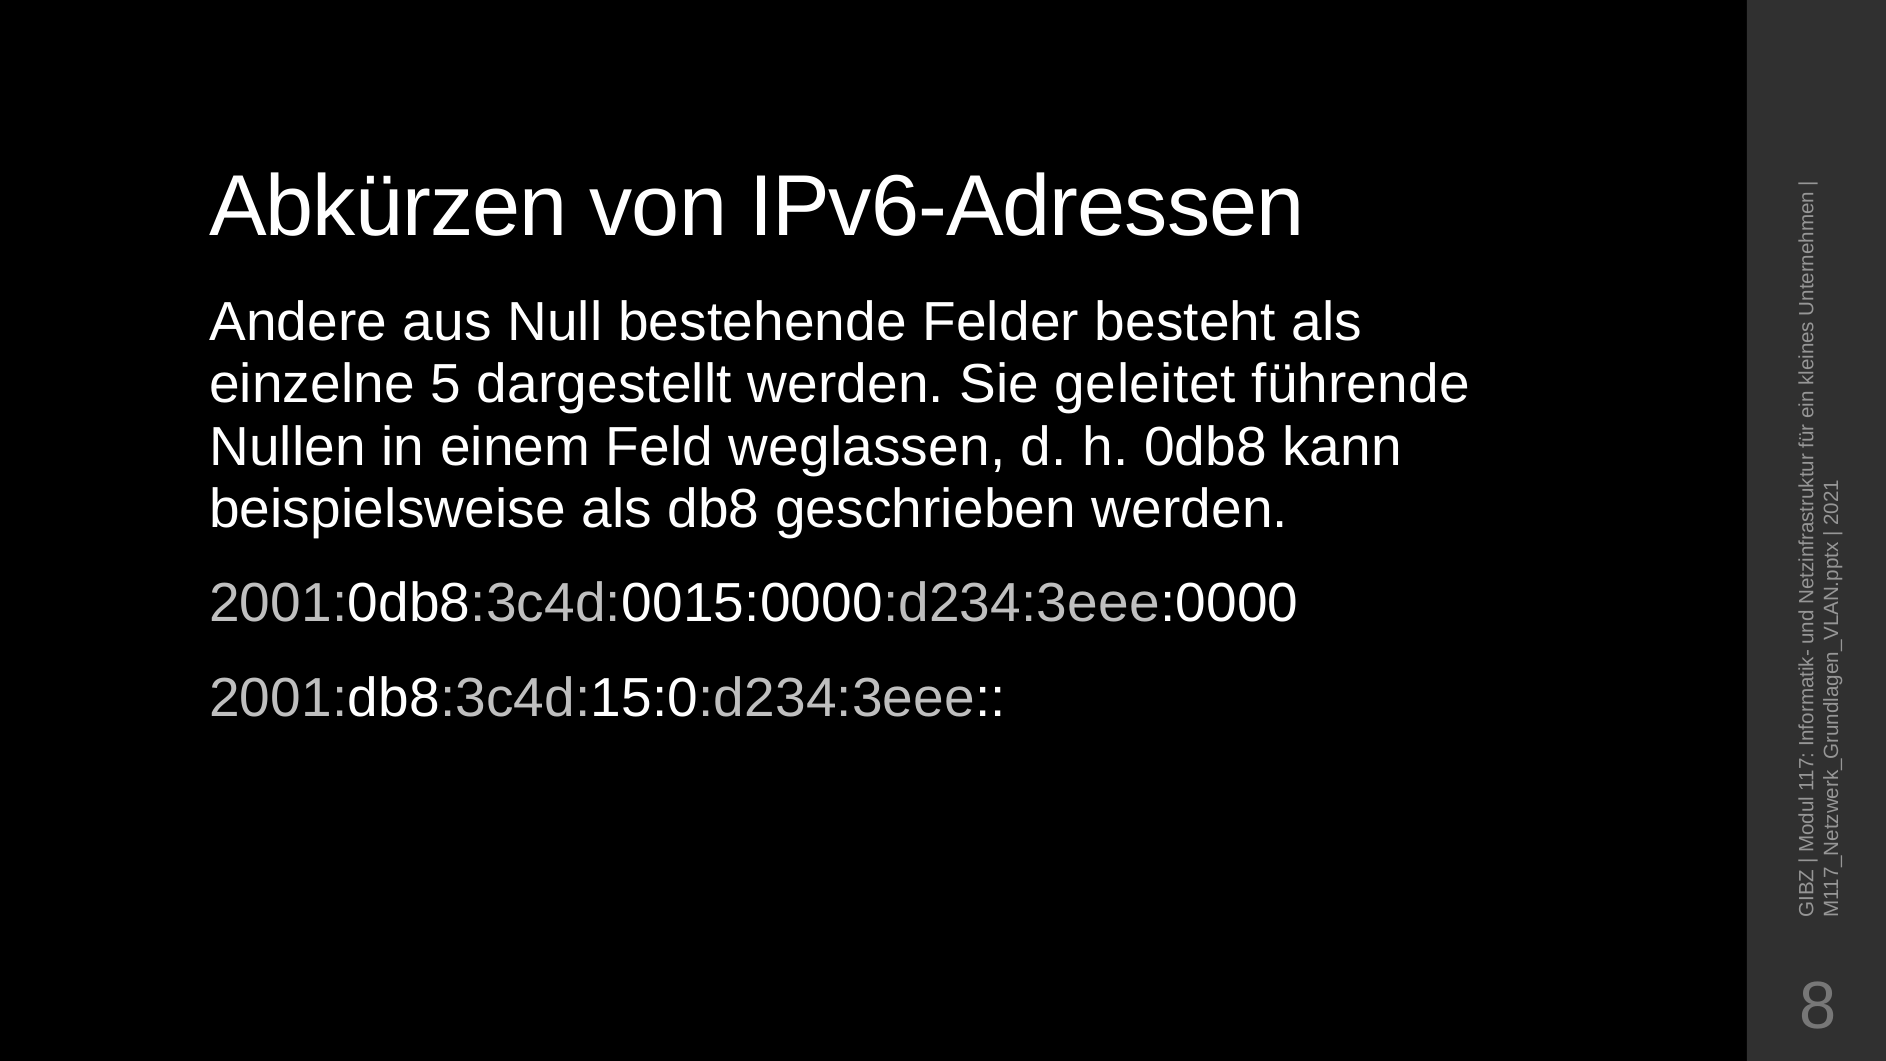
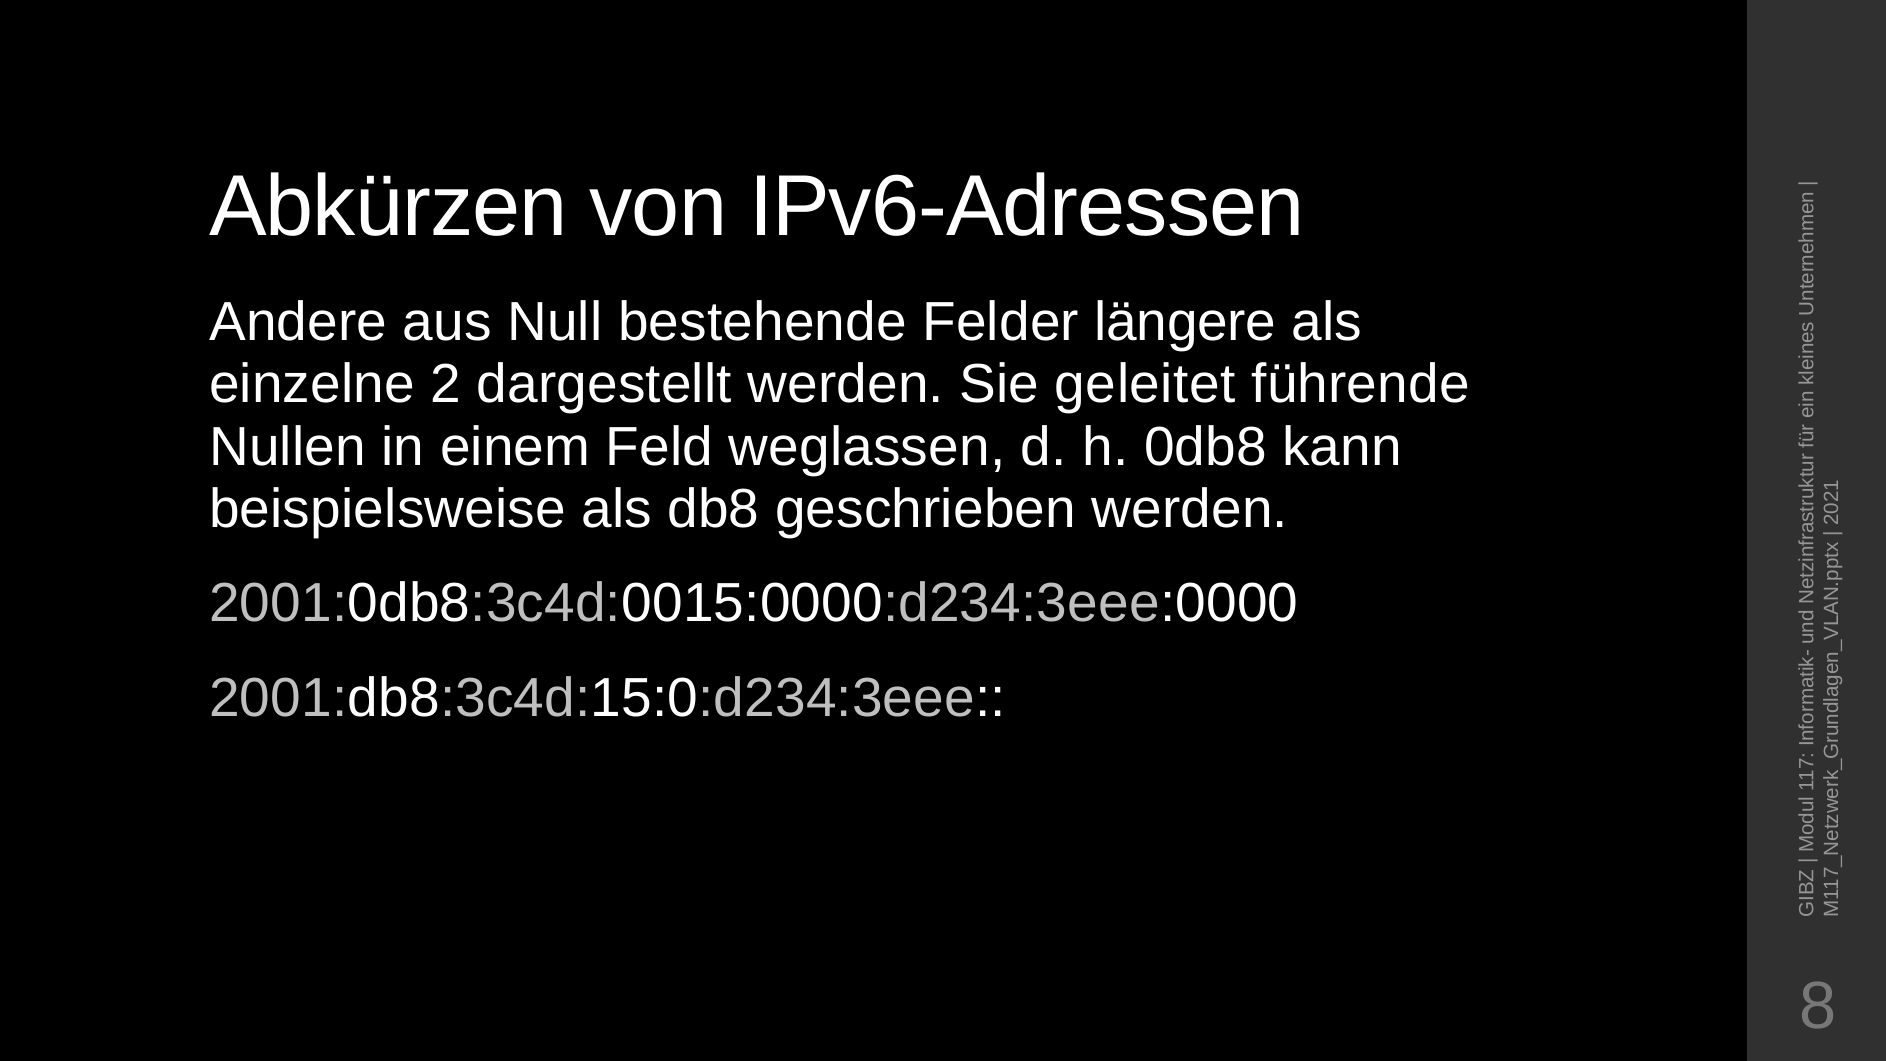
besteht: besteht -> längere (1185, 322)
einzelne 5: 5 -> 2 (446, 384)
